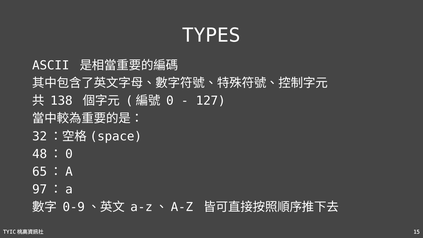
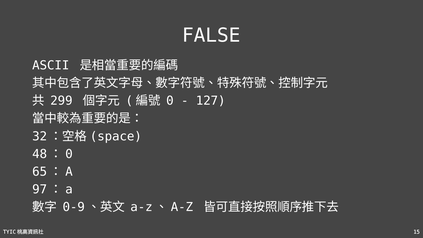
TYPES: TYPES -> FALSE (211, 36)
138: 138 -> 299 (61, 101)
